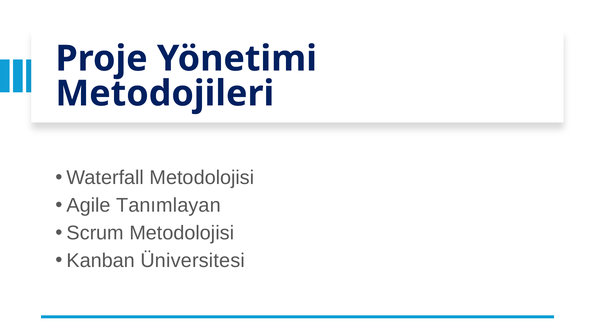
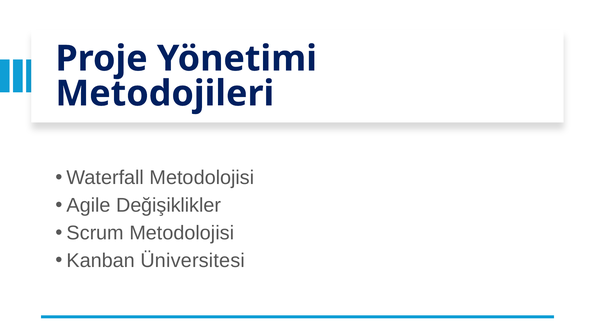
Tanımlayan: Tanımlayan -> Değişiklikler (169, 205)
